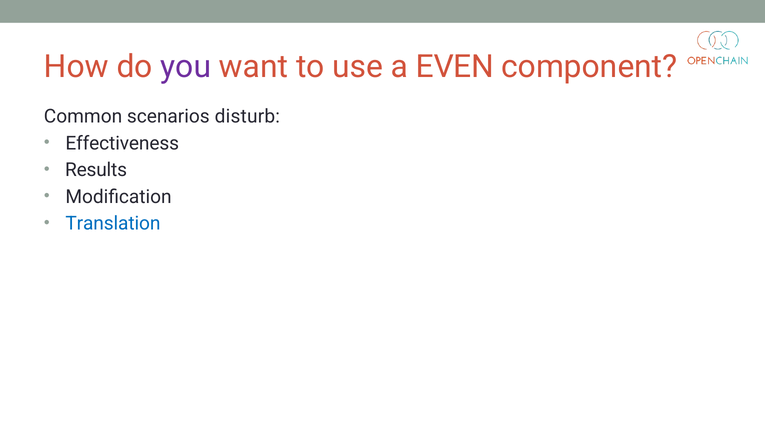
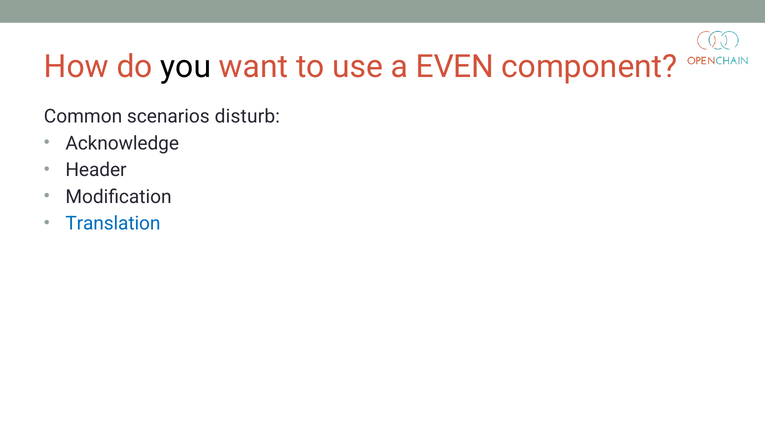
you colour: purple -> black (186, 67)
Effectiveness: Effectiveness -> Acknowledge (122, 143)
Results: Results -> Header (96, 170)
